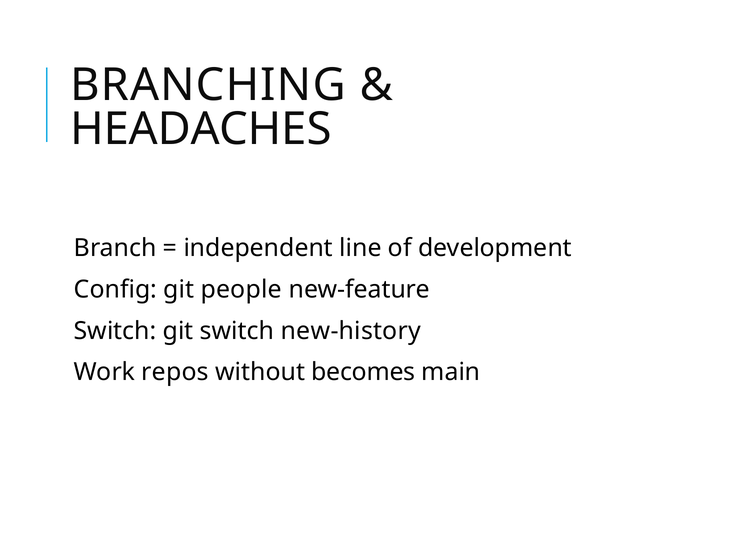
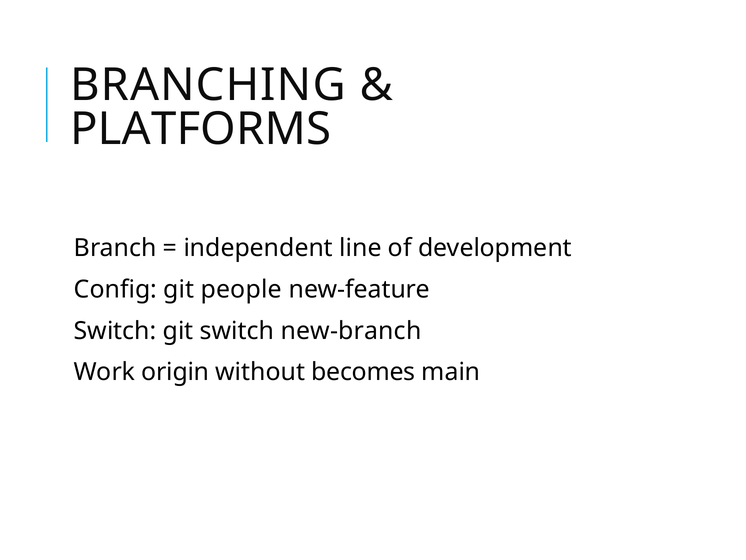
HEADACHES: HEADACHES -> PLATFORMS (201, 129)
new-history: new-history -> new-branch (351, 331)
repos: repos -> origin (175, 372)
